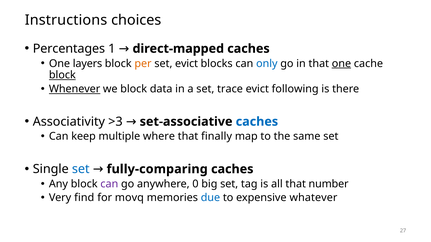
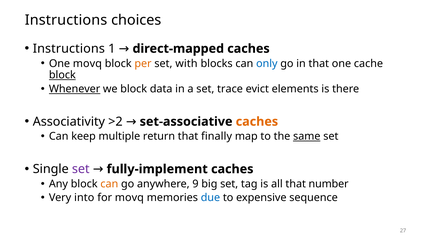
Percentages: Percentages -> Instructions (69, 49)
One layers: layers -> movq (87, 64)
set evict: evict -> with (186, 64)
one underline: present -> none (341, 64)
following: following -> elements (295, 89)
>3: >3 -> >2 (115, 122)
caches colour: blue -> orange (257, 122)
where: where -> return (159, 137)
same underline: none -> present (307, 137)
set colour: blue -> purple (81, 169)
fully-comparing: fully-comparing -> fully-implement (157, 169)
can colour: purple -> orange (109, 184)
0: 0 -> 9 (195, 184)
find: find -> into (84, 198)
whatever: whatever -> sequence (314, 198)
